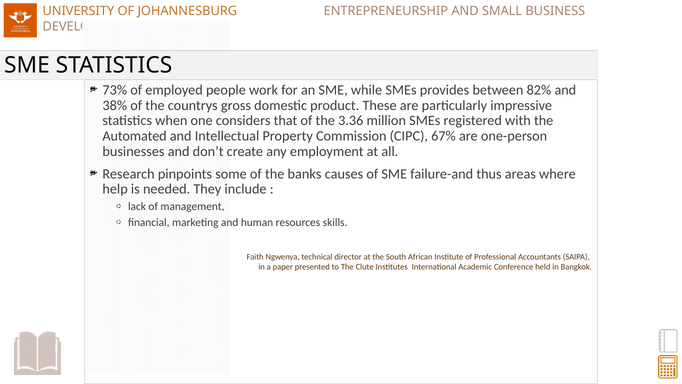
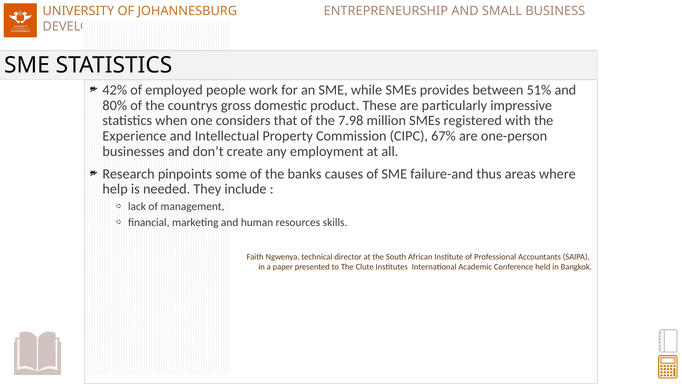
73%: 73% -> 42% (115, 90)
82%: 82% -> 51% (539, 90)
38%: 38% -> 80% (115, 105)
3.36: 3.36 -> 7.98 (351, 121)
Automated: Automated -> Experience (134, 136)
